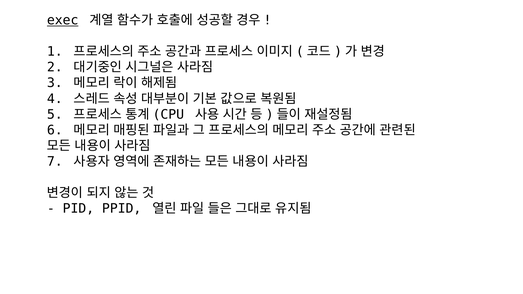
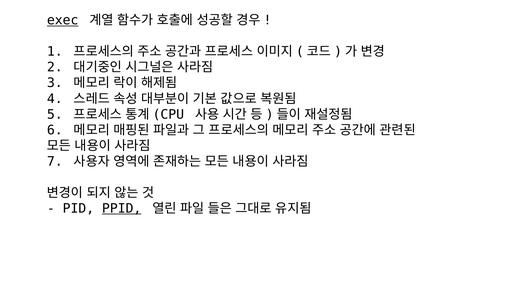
PPID underline: none -> present (122, 209)
